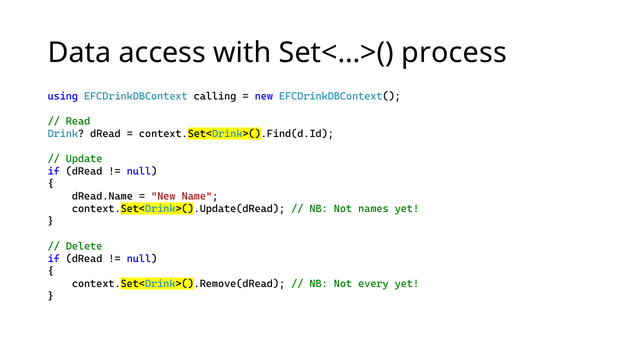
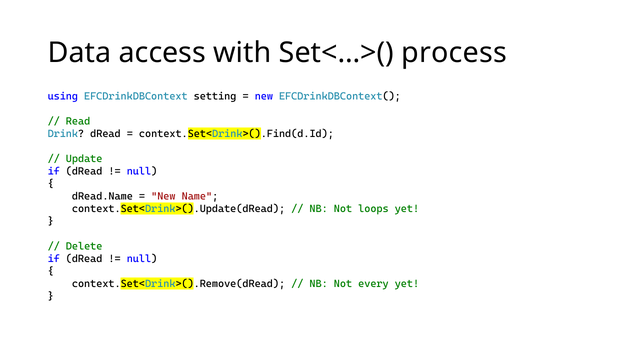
calling: calling -> setting (215, 96)
names: names -> loops (373, 209)
